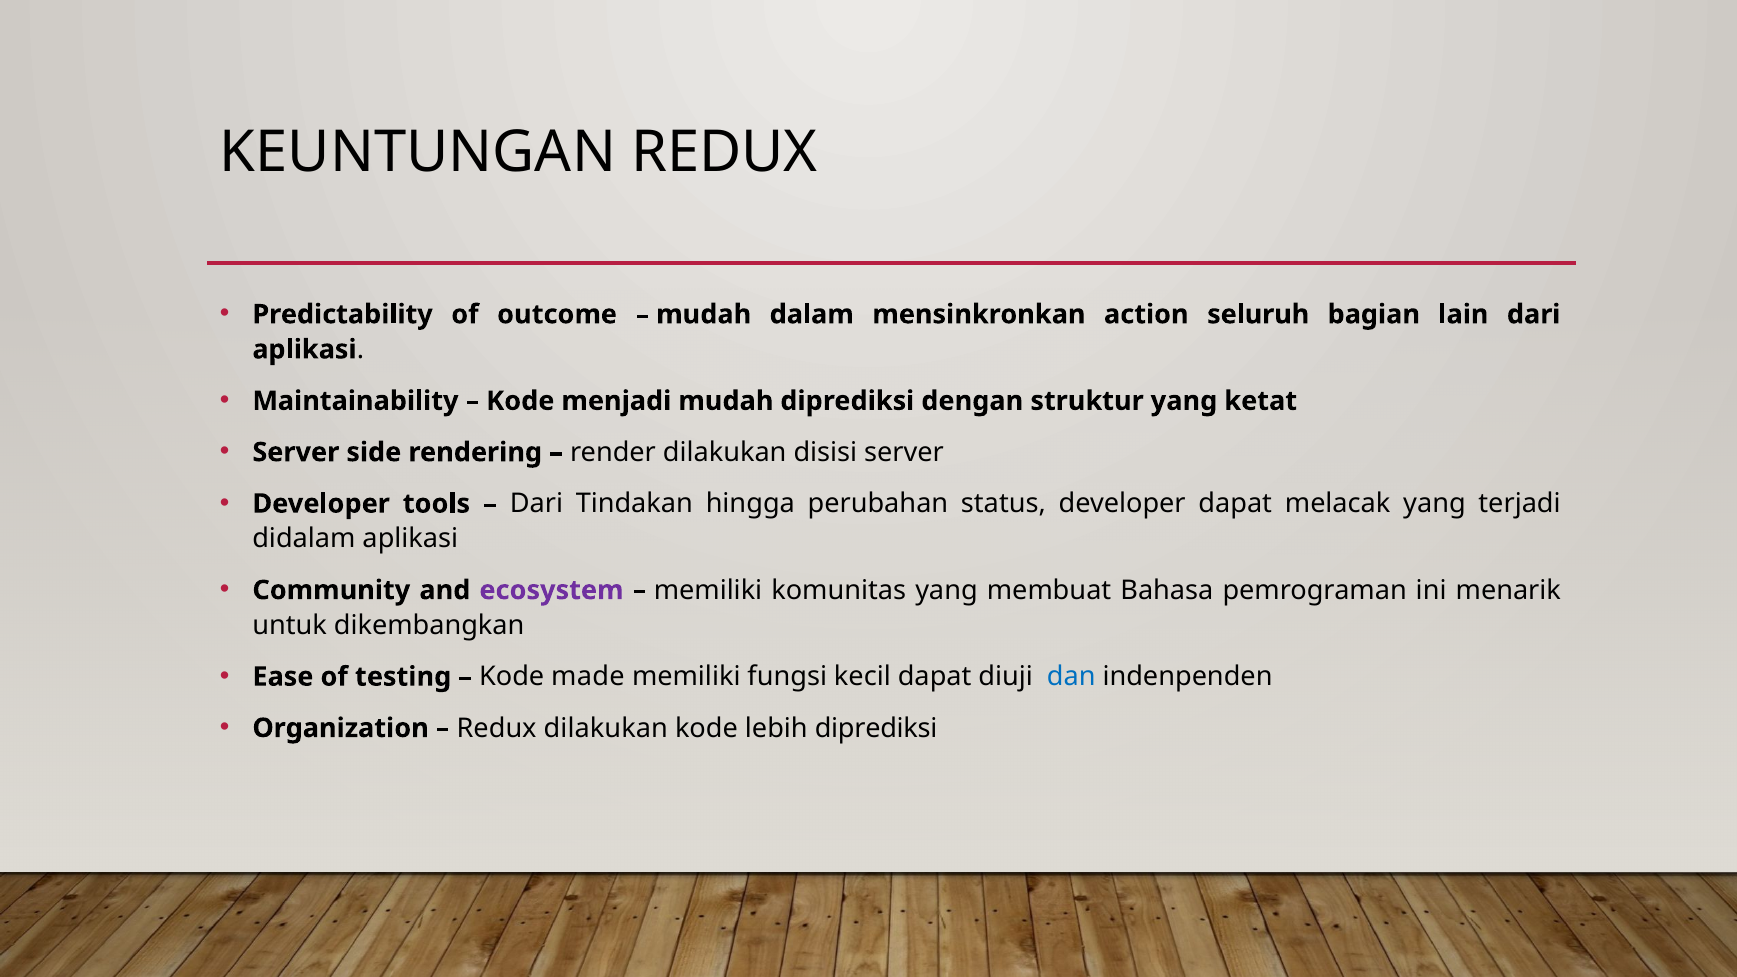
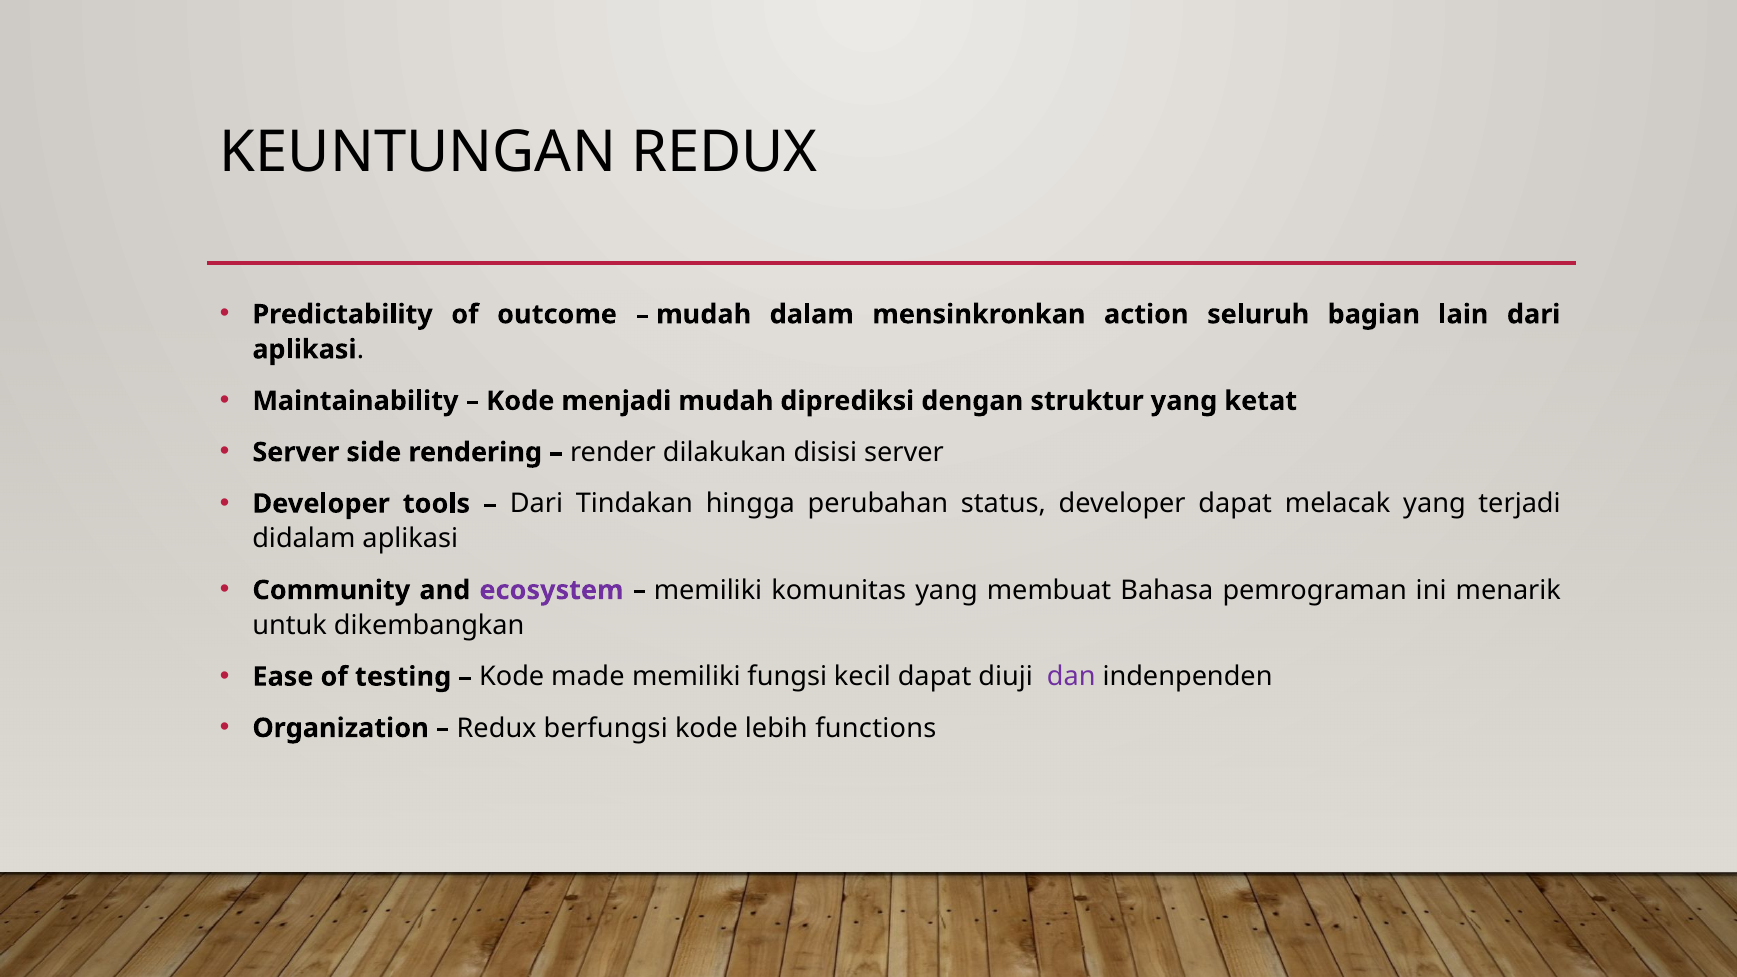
dan colour: blue -> purple (1071, 677)
Redux dilakukan: dilakukan -> berfungsi (606, 728)
lebih diprediksi: diprediksi -> functions (876, 728)
